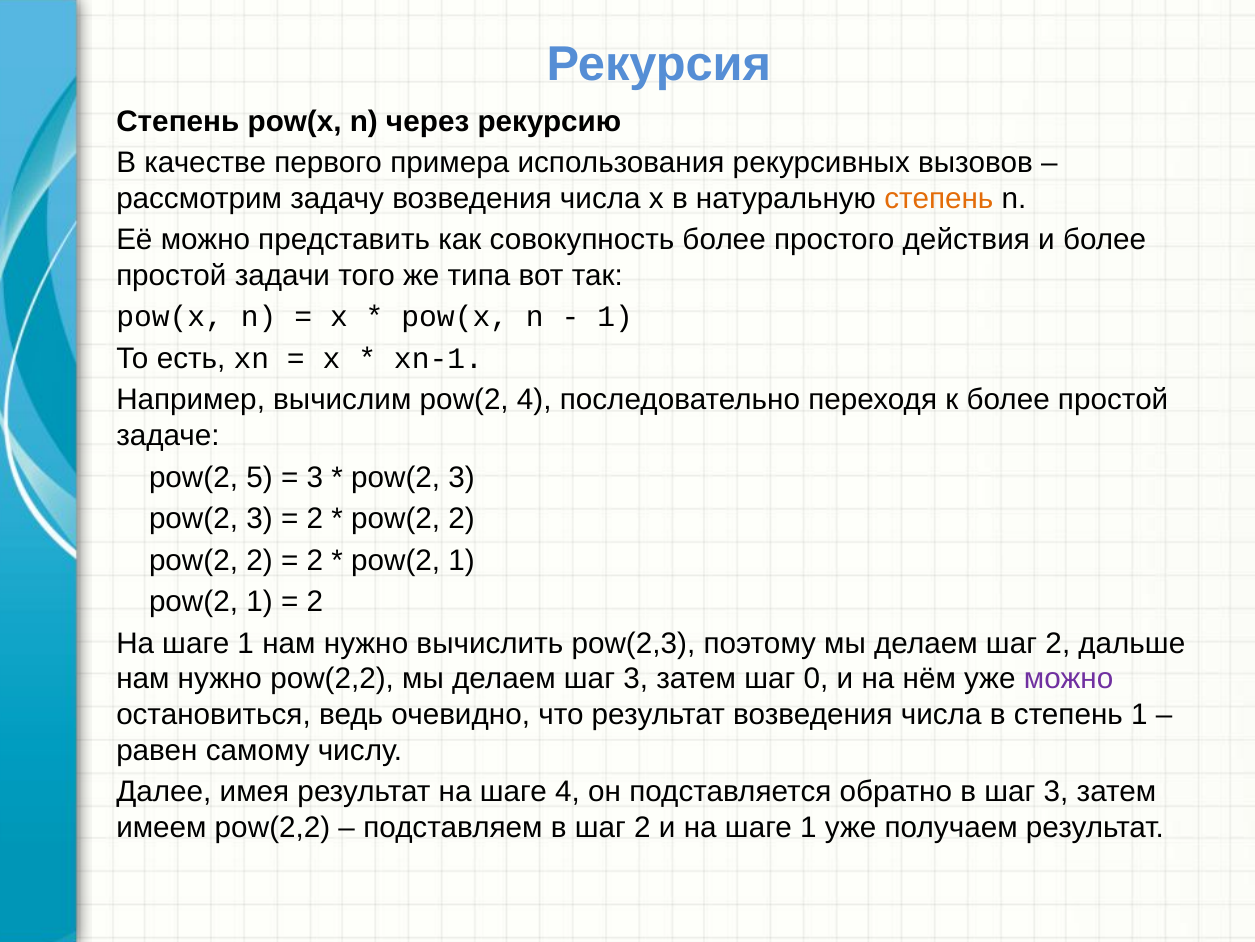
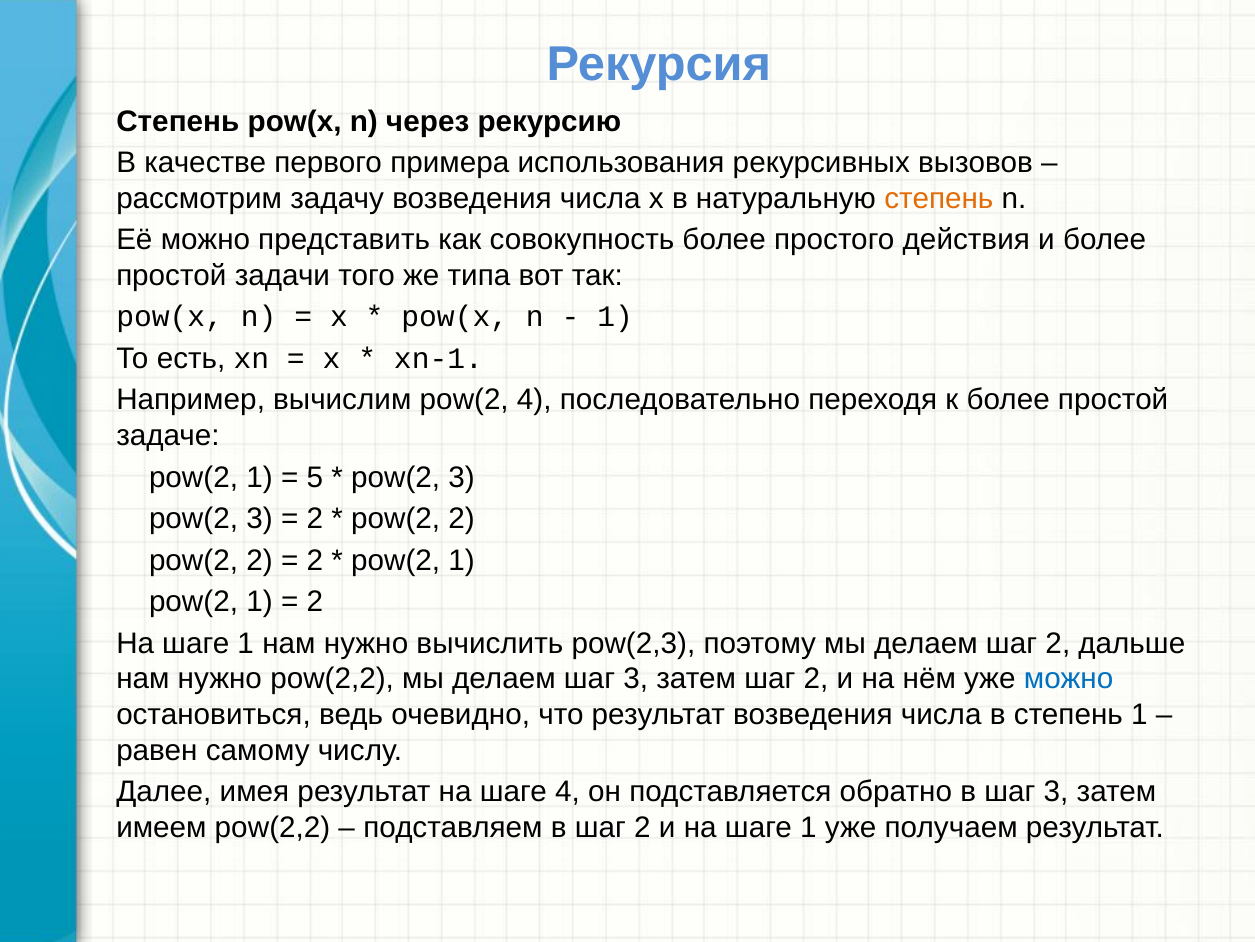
5: 5 -> 1 (260, 477)
3: 3 -> 5 (315, 477)
затем шаг 0: 0 -> 2 (816, 679)
можно colour: purple -> blue (1069, 679)
